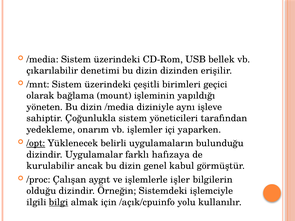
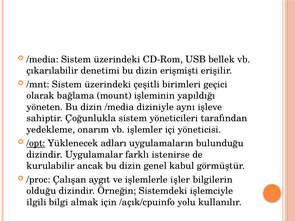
dizinden: dizinden -> erişmişti (179, 71)
yaparken: yaparken -> yöneticisi (199, 130)
belirli: belirli -> adları (114, 143)
hafızaya: hafızaya -> istenirse (171, 155)
bilgi underline: present -> none (59, 202)
